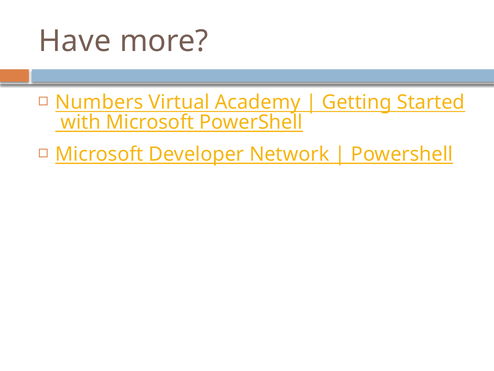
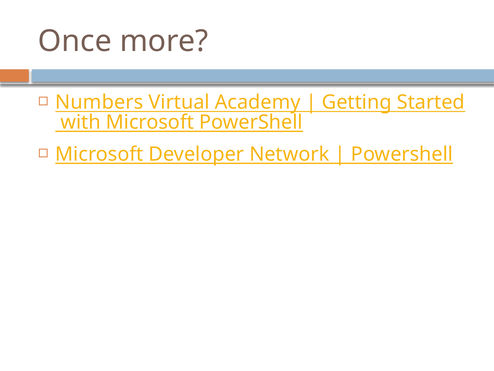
Have: Have -> Once (75, 41)
